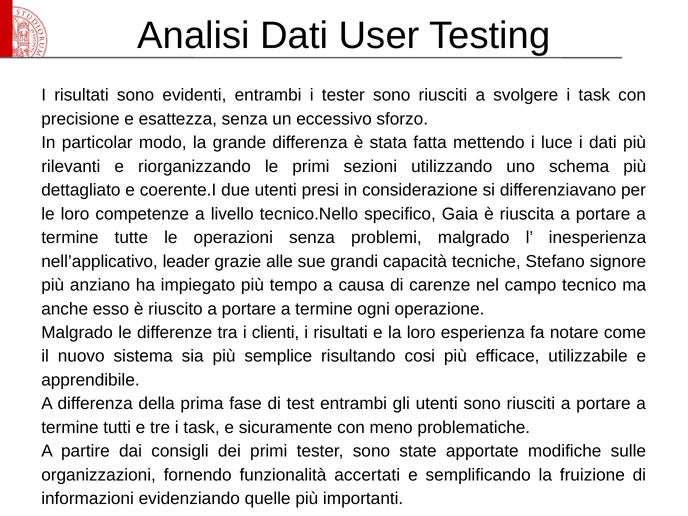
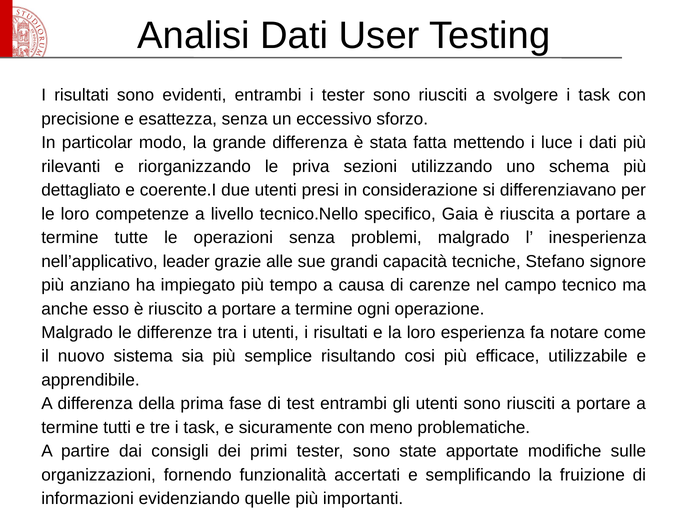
le primi: primi -> priva (311, 166)
i clienti: clienti -> utenti (275, 333)
